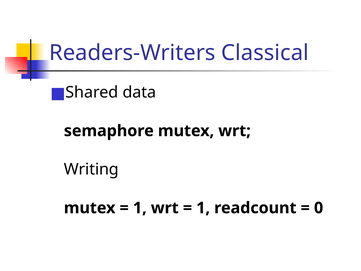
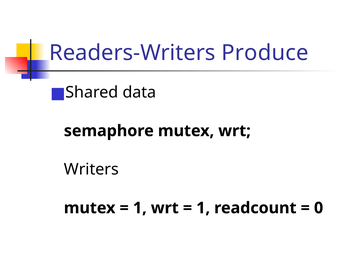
Classical: Classical -> Produce (265, 53)
Writing: Writing -> Writers (91, 169)
